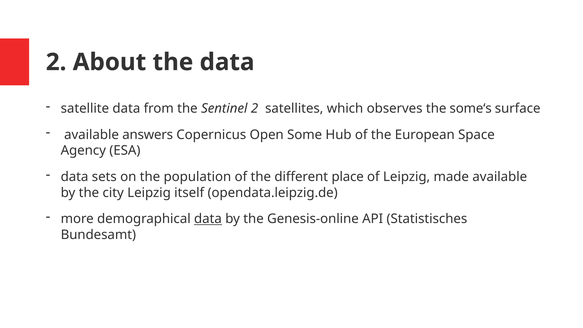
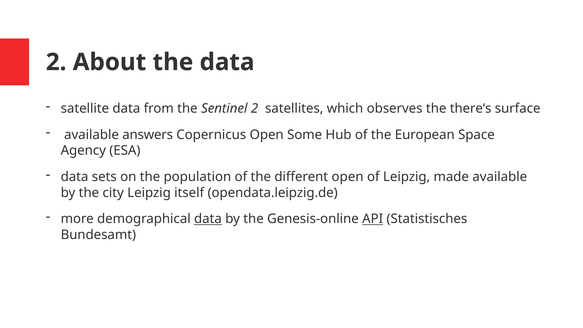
some‘s: some‘s -> there‘s (471, 108)
different place: place -> open (348, 177)
API underline: none -> present (373, 219)
